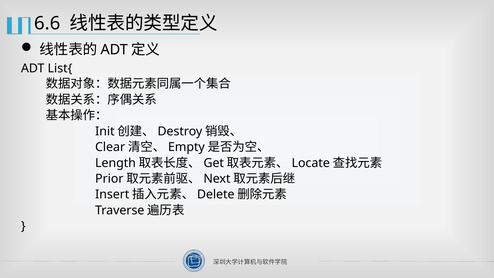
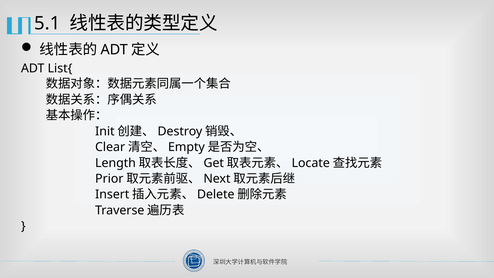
6.6: 6.6 -> 5.1 (47, 23)
